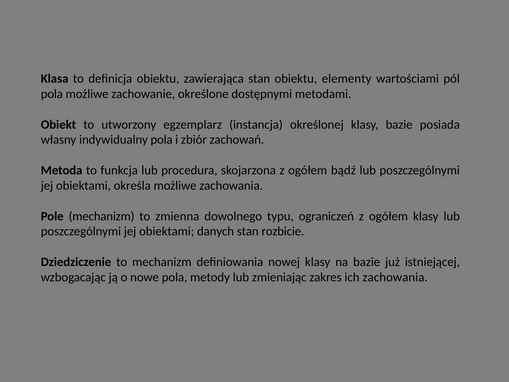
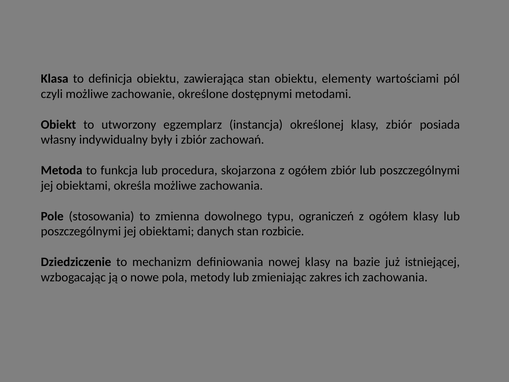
pola: pola -> czyli (52, 94)
klasy bazie: bazie -> zbiór (399, 124)
indywidualny pola: pola -> były (161, 140)
ogółem bądź: bądź -> zbiór (343, 170)
Pole mechanizm: mechanizm -> stosowania (102, 216)
